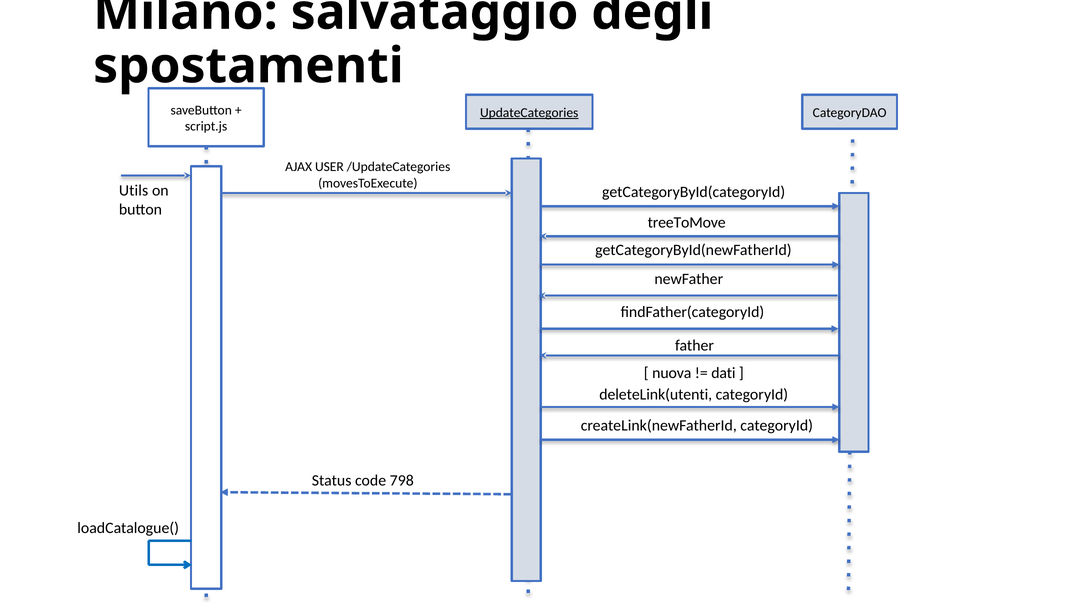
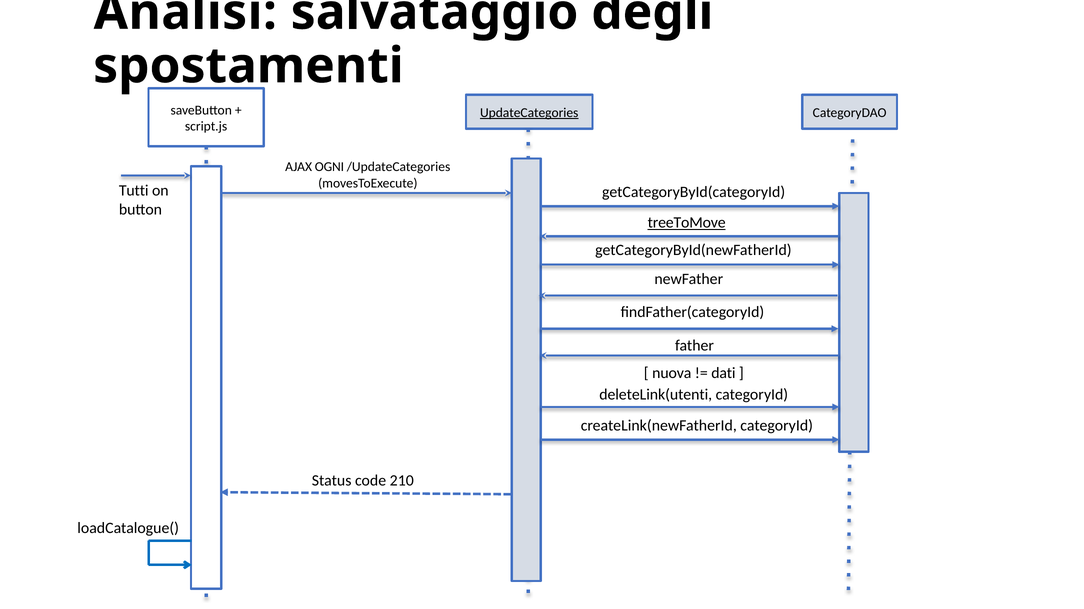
Milano: Milano -> Analisi (185, 12)
USER: USER -> OGNI (329, 167)
Utils: Utils -> Tutti (134, 191)
treeToMove underline: none -> present (687, 223)
798: 798 -> 210 (402, 481)
